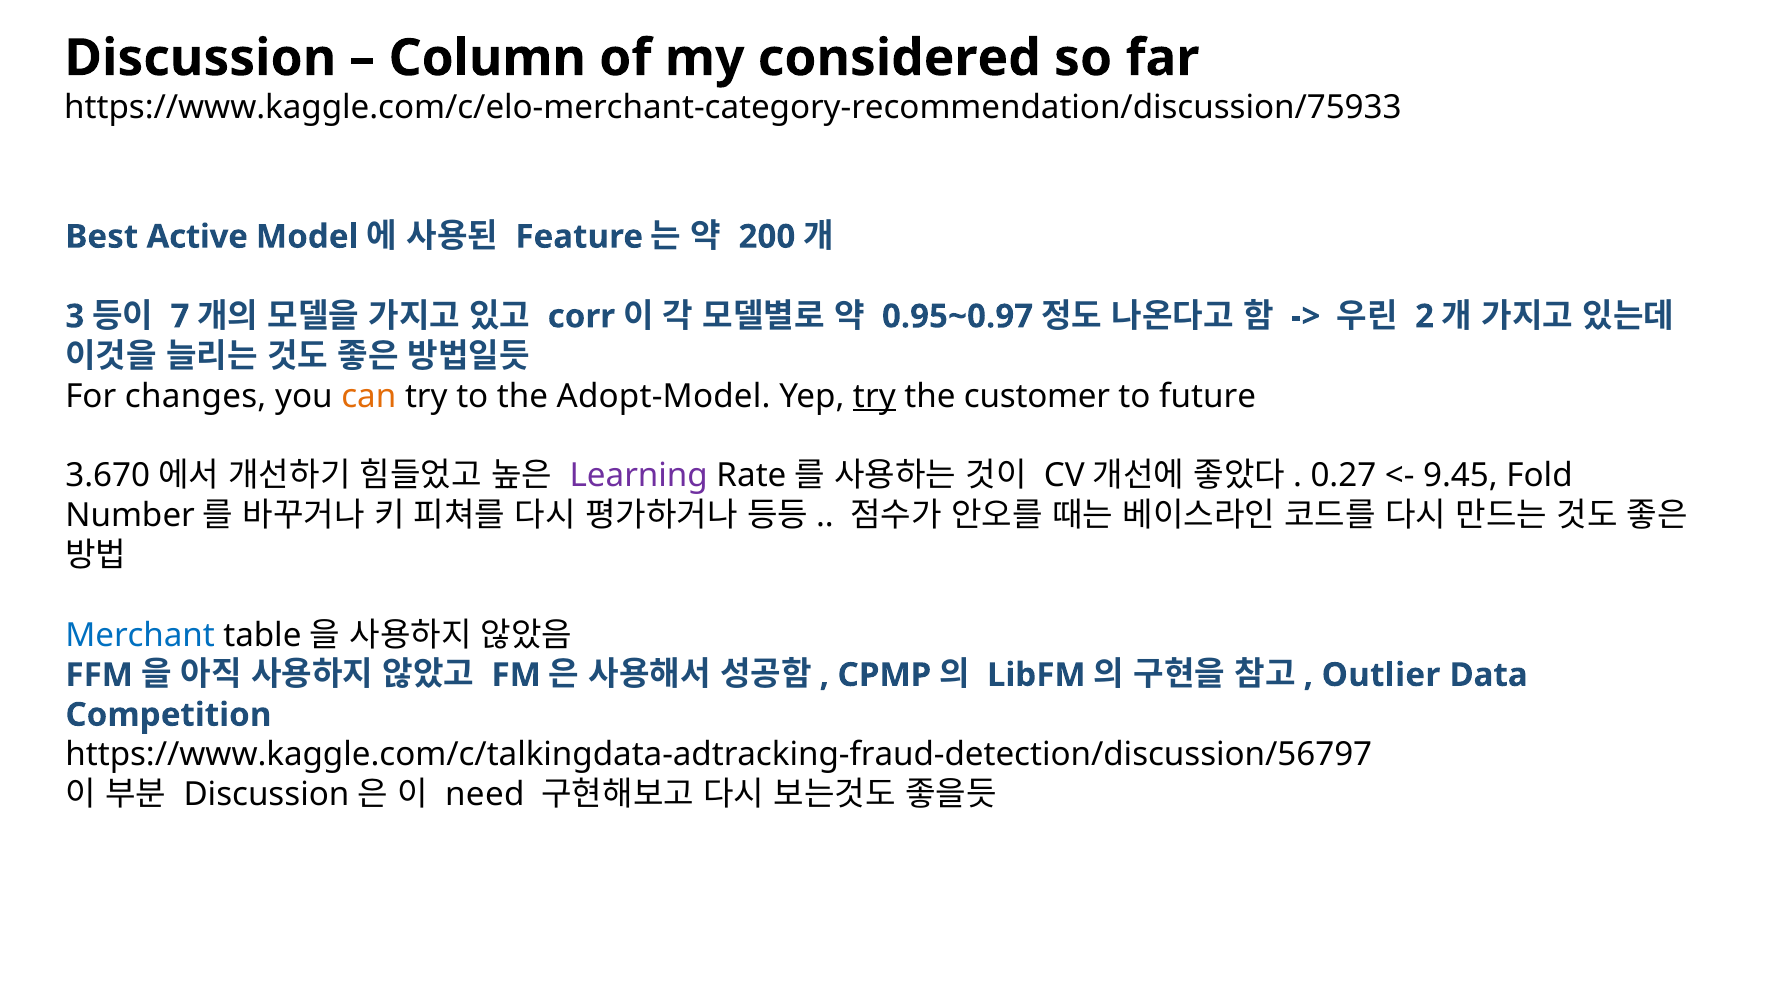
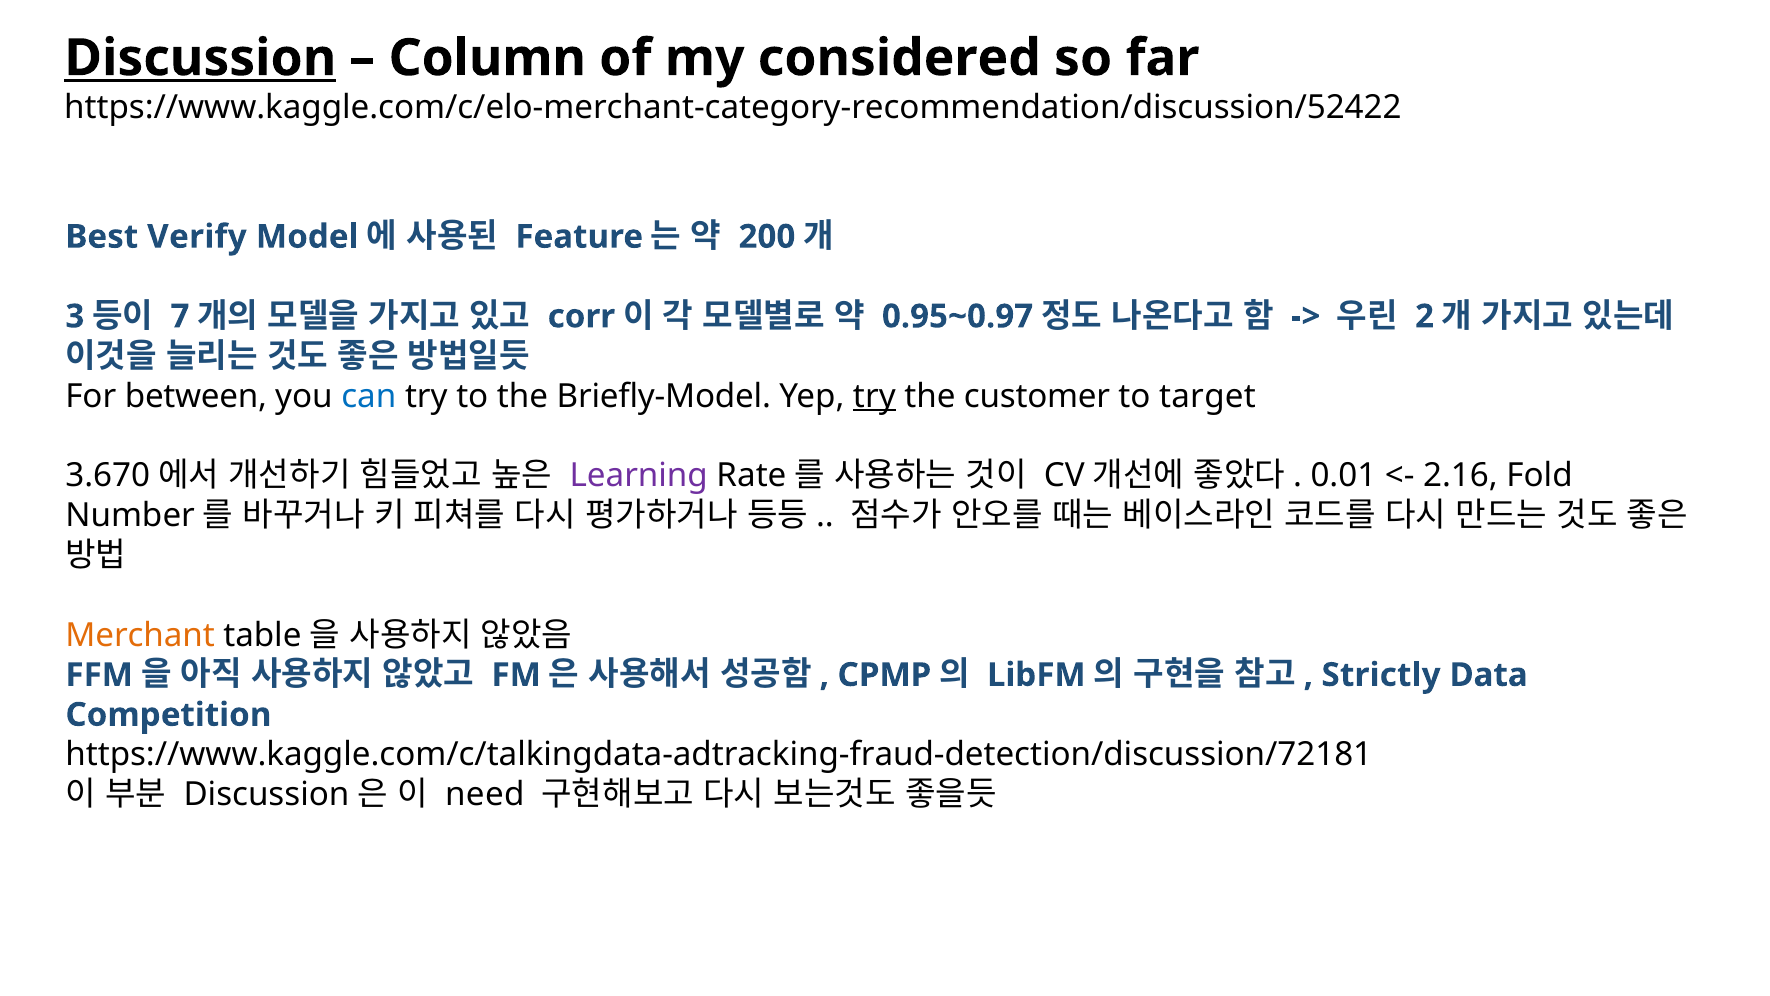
Discussion underline: none -> present (200, 58)
https://www.kaggle.com/c/elo-merchant-category-recommendation/discussion/75933: https://www.kaggle.com/c/elo-merchant-category-recommendation/discussion/75933 -> https://www.kaggle.com/c/elo-merchant-category-recommendation/discussion/52422 (733, 108)
Active: Active -> Verify (197, 237)
changes: changes -> between (196, 396)
can colour: orange -> blue (369, 396)
Adopt-Model: Adopt-Model -> Briefly-Model (664, 396)
future: future -> target (1207, 396)
0.27: 0.27 -> 0.01 (1343, 476)
9.45: 9.45 -> 2.16 (1460, 476)
Merchant colour: blue -> orange (140, 635)
Outlier: Outlier -> Strictly (1381, 675)
https://www.kaggle.com/c/talkingdata-adtracking-fraud-detection/discussion/56797: https://www.kaggle.com/c/talkingdata-adtracking-fraud-detection/discussion/56797 -> https://www.kaggle.com/c/talkingdata-adtracking-fraud-detection/discussion/72181 (719, 754)
